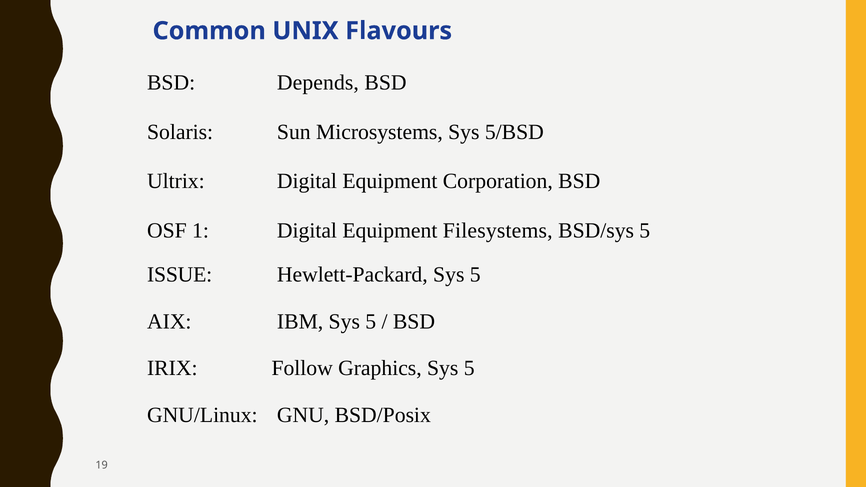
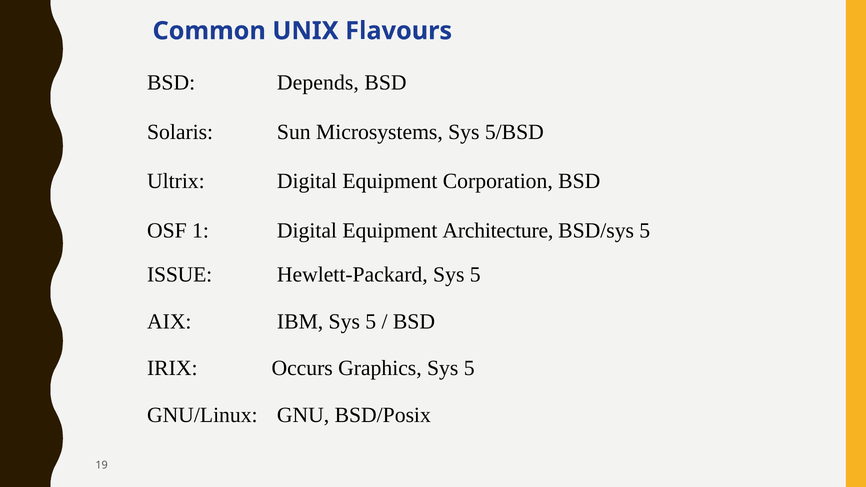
Filesystems: Filesystems -> Architecture (498, 231)
Follow: Follow -> Occurs (302, 368)
